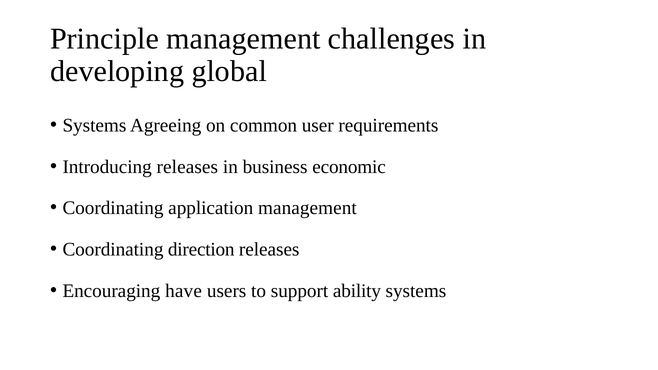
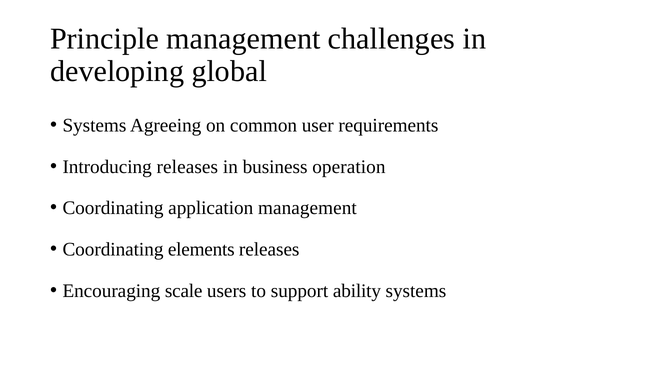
economic: economic -> operation (349, 167)
direction: direction -> elements (201, 250)
have: have -> scale (184, 291)
